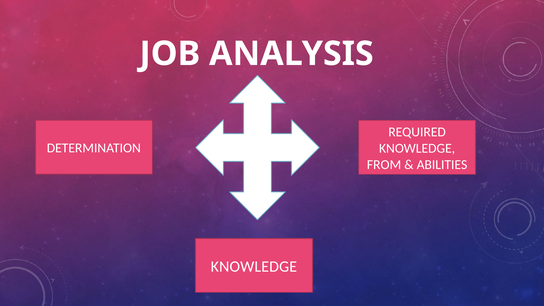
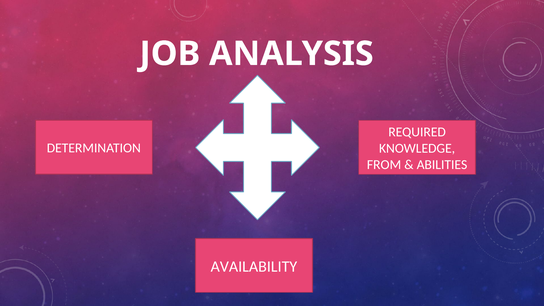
KNOWLEDGE: KNOWLEDGE -> AVAILABILITY (254, 267)
